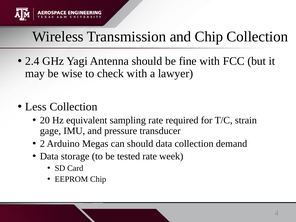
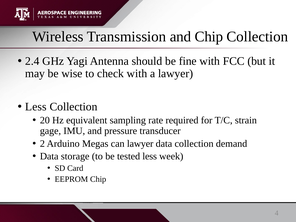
can should: should -> lawyer (140, 144)
tested rate: rate -> less (150, 156)
